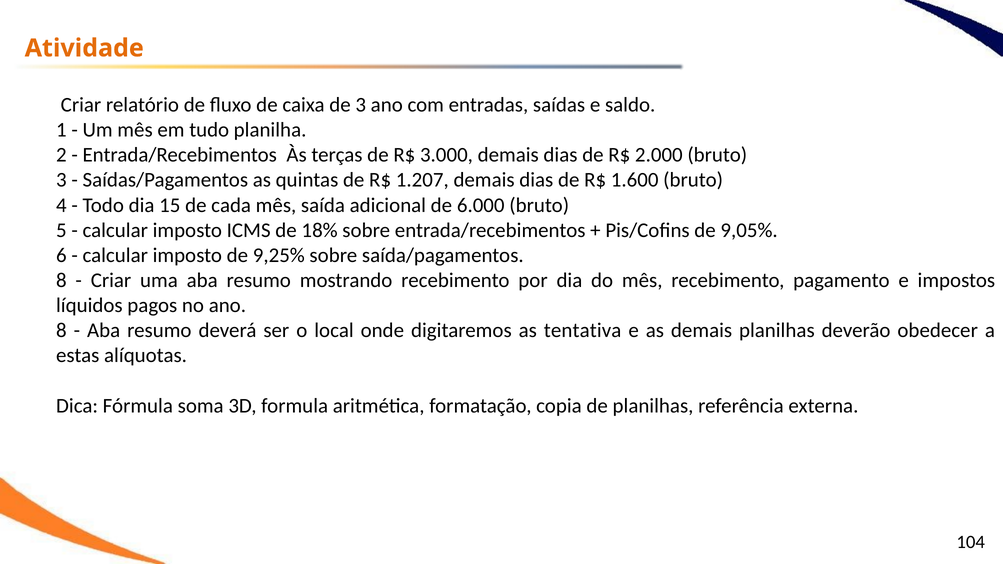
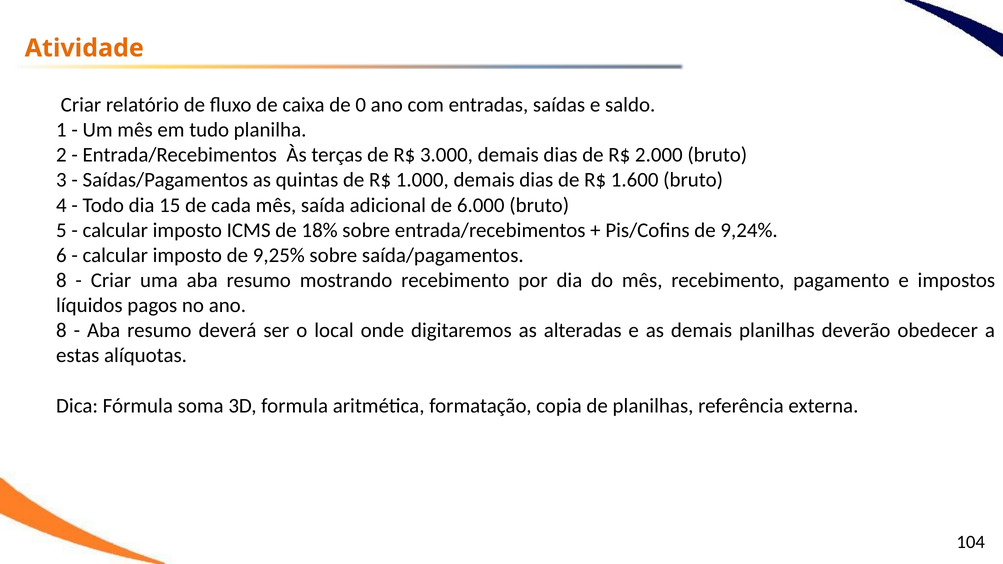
de 3: 3 -> 0 (361, 105)
1.207: 1.207 -> 1.000 (422, 180)
9,05%: 9,05% -> 9,24% (749, 230)
tentativa: tentativa -> alteradas (583, 331)
